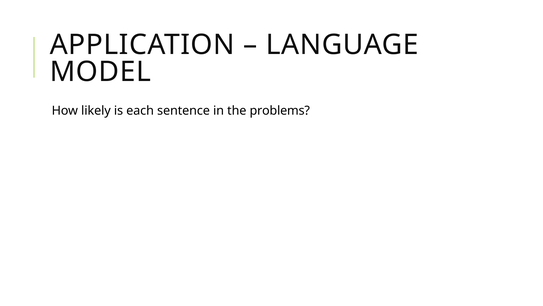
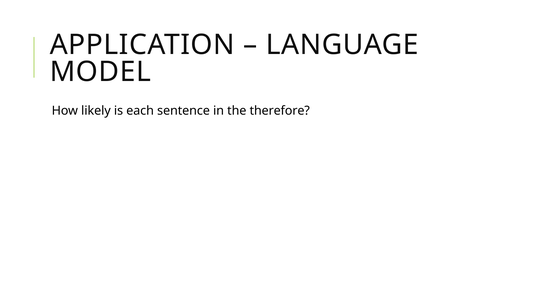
problems: problems -> therefore (280, 110)
